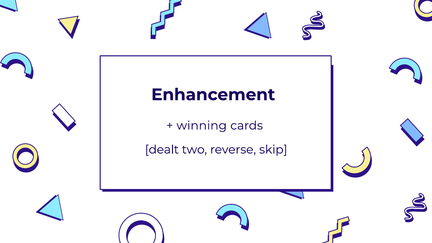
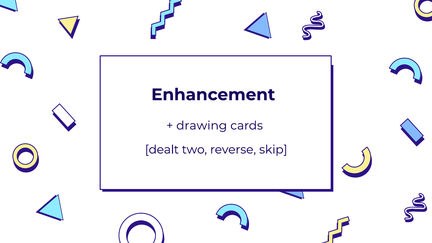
winning: winning -> drawing (202, 126)
